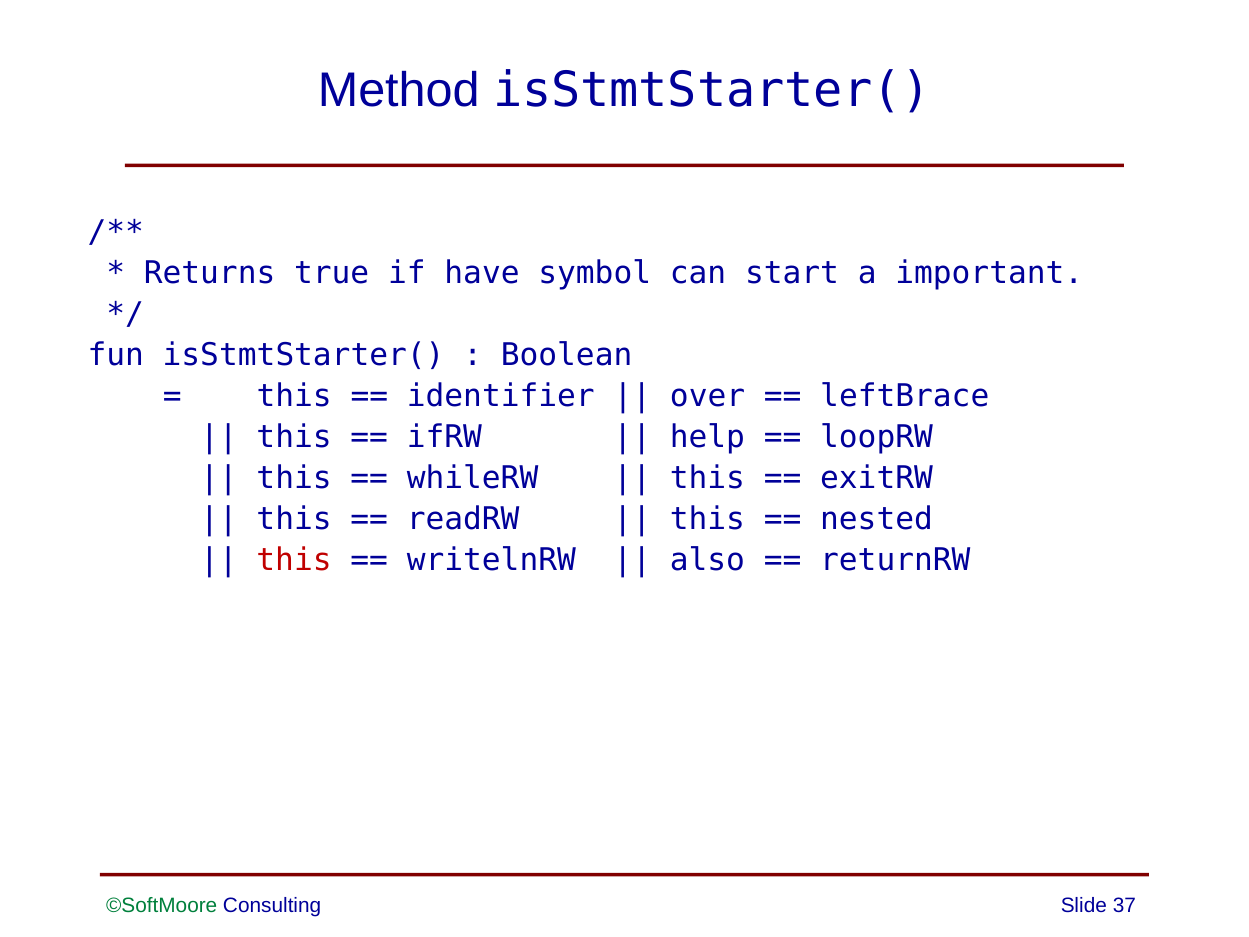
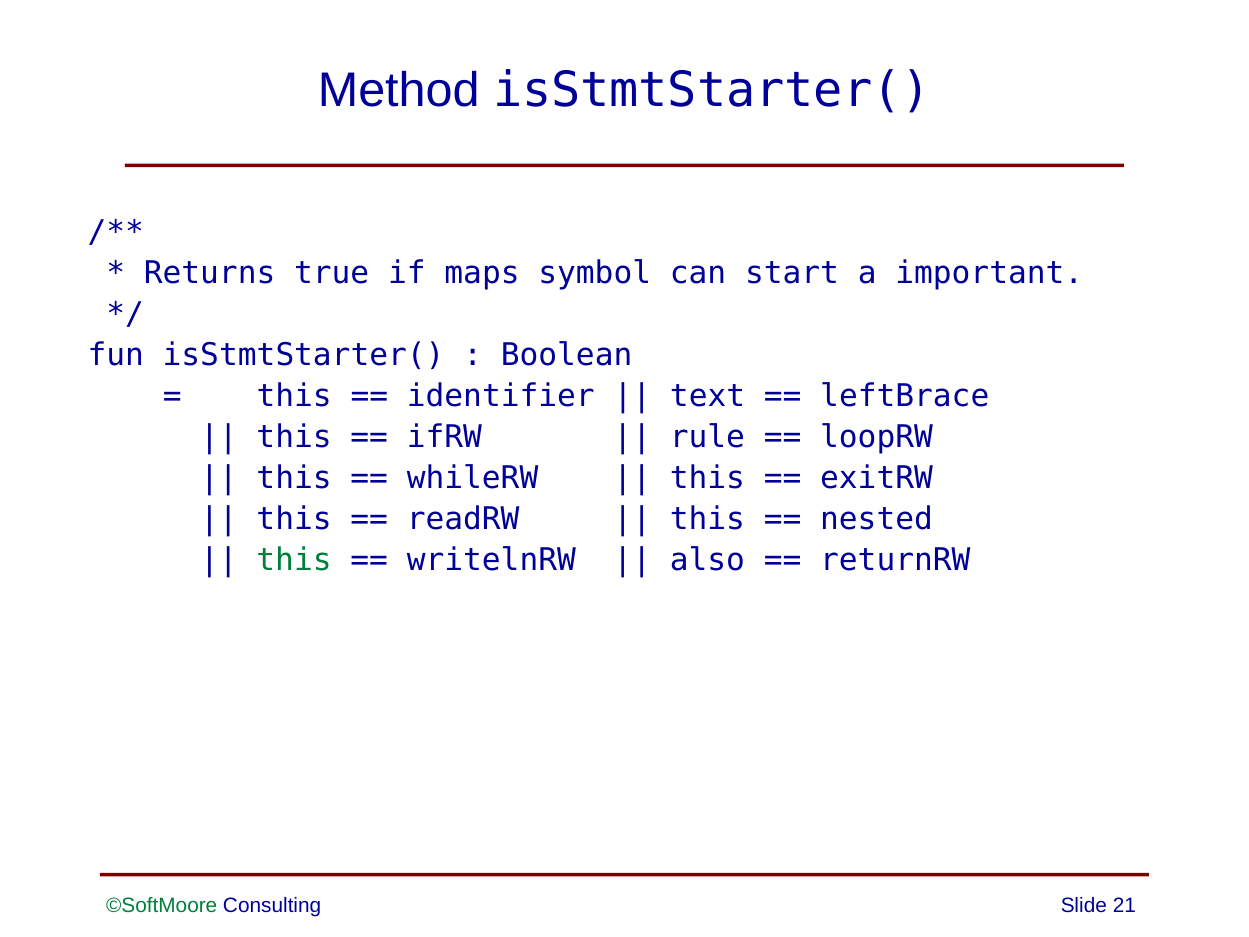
have: have -> maps (482, 273)
over: over -> text (708, 396)
help: help -> rule (707, 437)
this colour: red -> green (294, 560)
37: 37 -> 21 (1124, 905)
